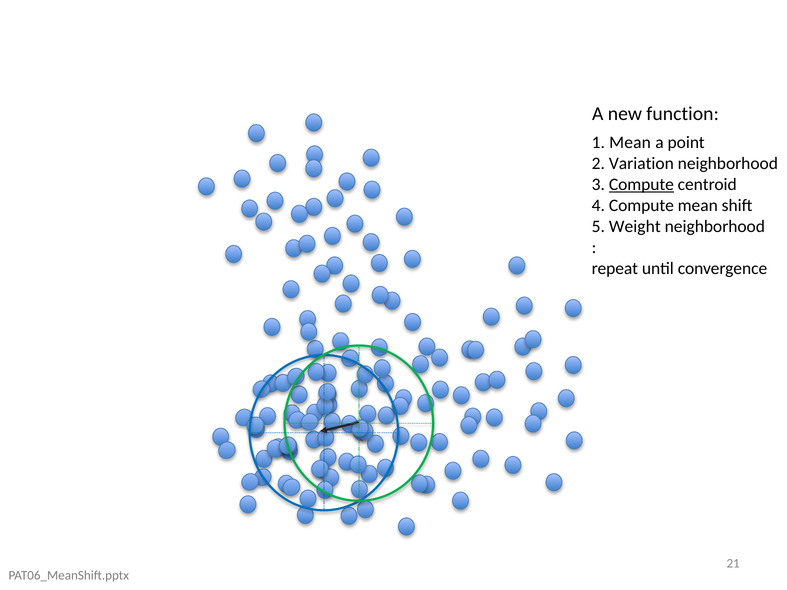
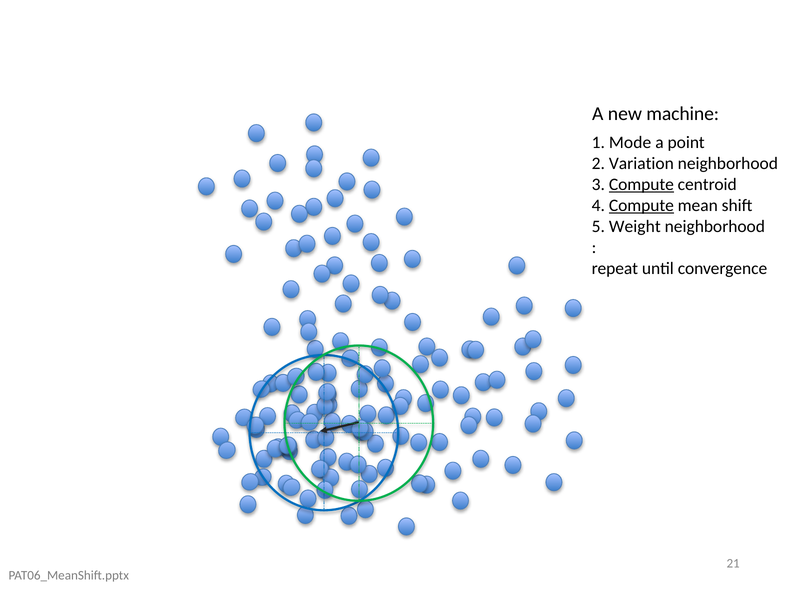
function: function -> machine (683, 114)
1 Mean: Mean -> Mode (630, 143)
Compute underline: none -> present (641, 206)
